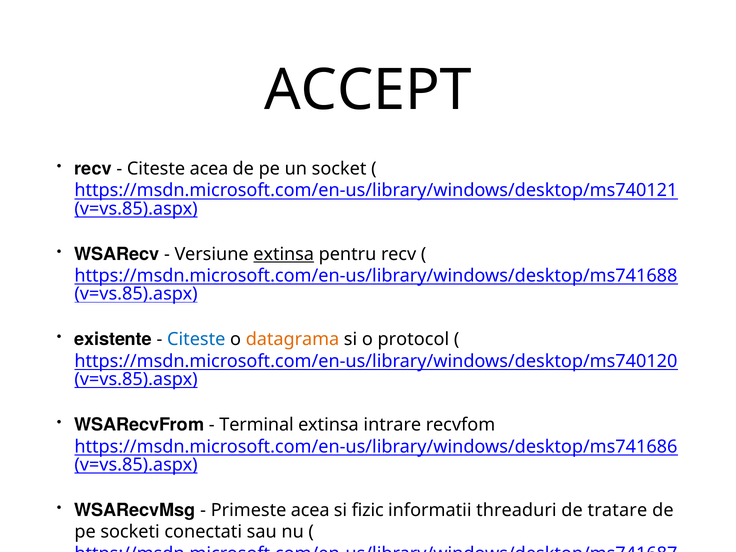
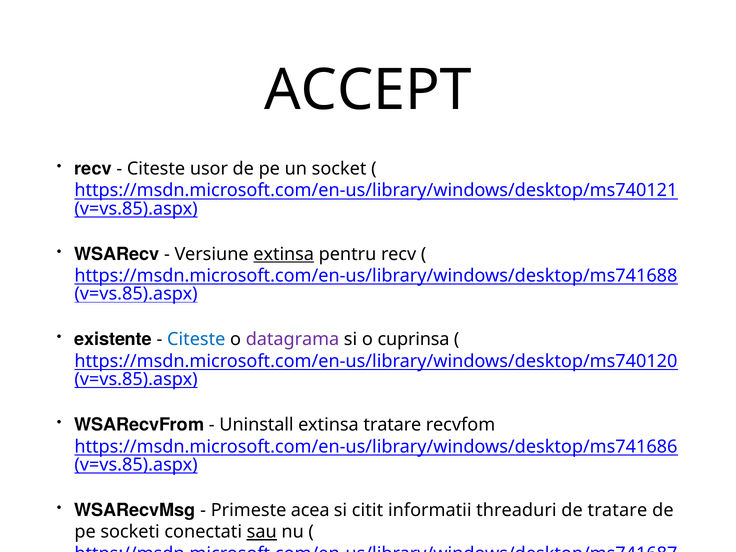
Citeste acea: acea -> usor (209, 169)
datagrama colour: orange -> purple (292, 340)
protocol: protocol -> cuprinsa (413, 340)
Terminal: Terminal -> Uninstall (256, 425)
extinsa intrare: intrare -> tratare (392, 425)
fizic: fizic -> citit (368, 510)
sau underline: none -> present (262, 532)
